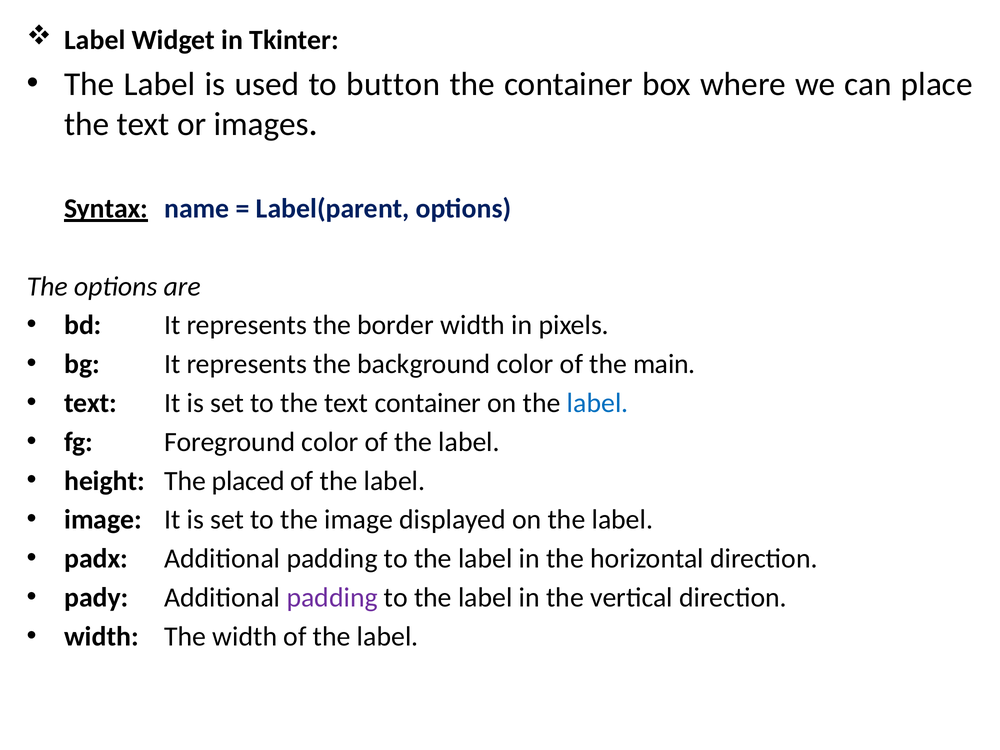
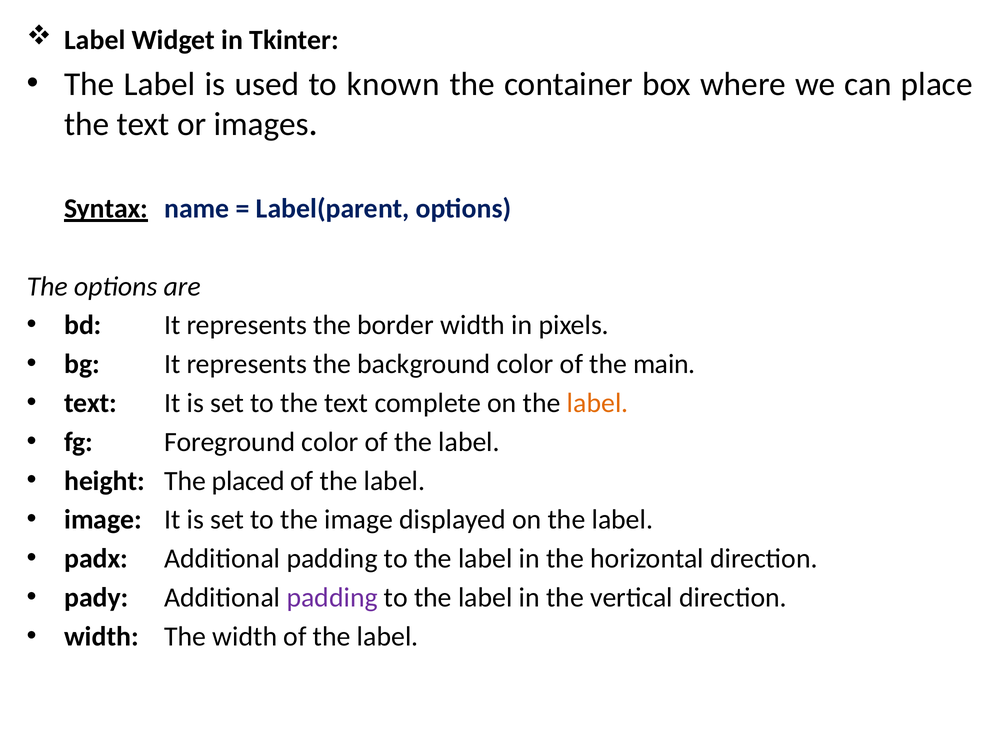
button: button -> known (393, 84)
text container: container -> complete (428, 403)
label colour: blue -> orange (598, 403)
